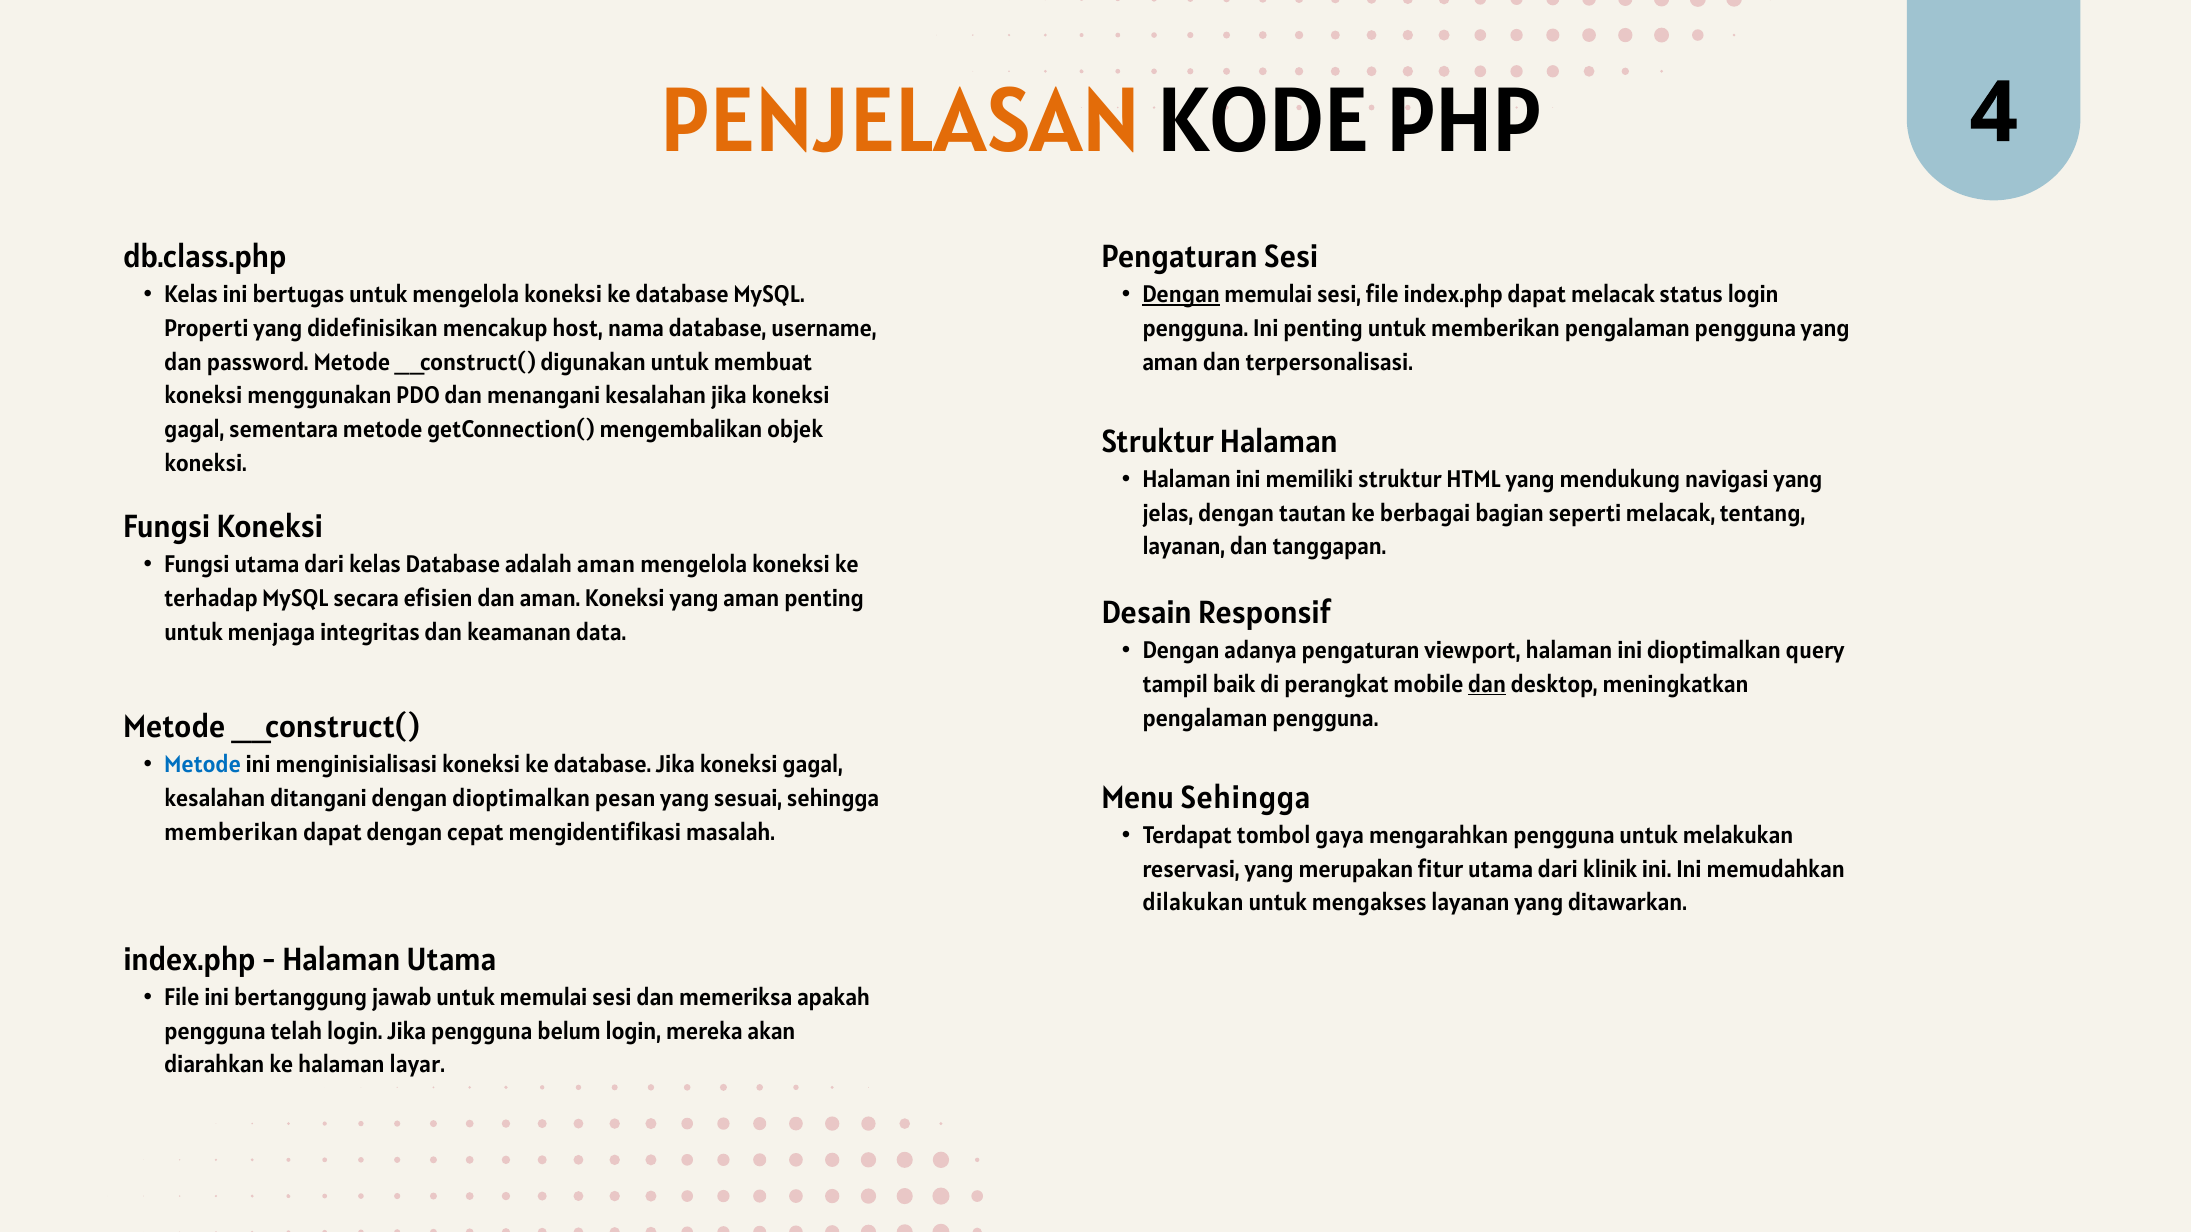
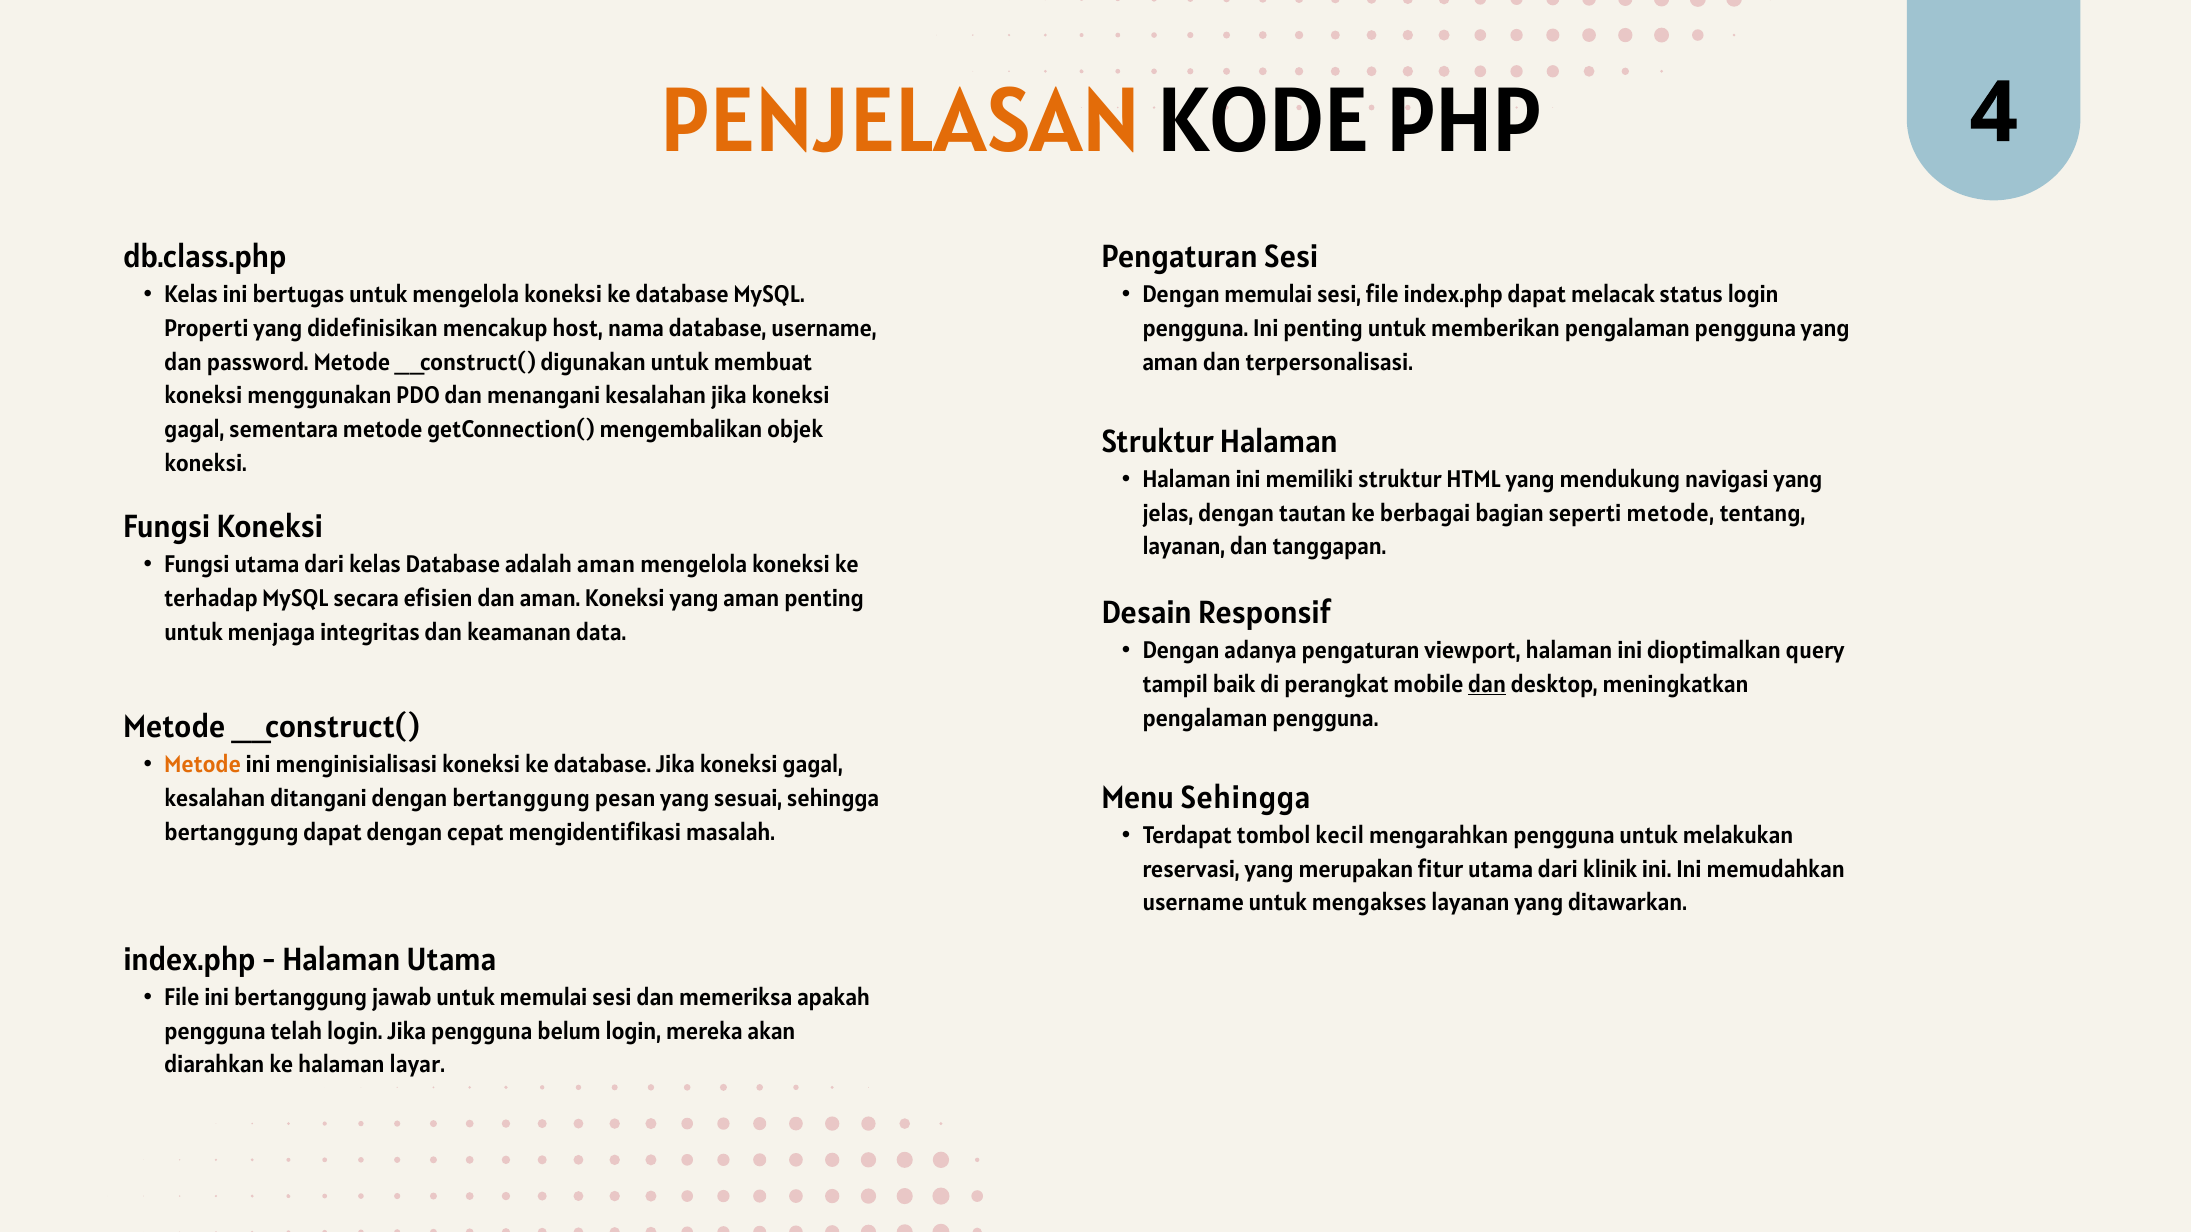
Dengan underline: present -> none (1181, 295)
seperti melacak: melacak -> metode (1670, 513)
Metode colour: blue -> orange (203, 765)
dengan dioptimalkan: dioptimalkan -> bertanggung (521, 799)
gaya: gaya -> kecil (1340, 836)
memberikan: memberikan -> bertanggung (231, 833)
dilakukan: dilakukan -> username (1193, 903)
